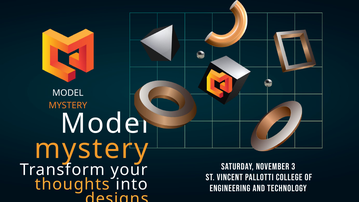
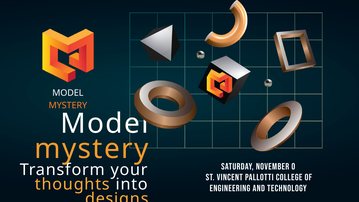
3: 3 -> 0 (293, 166)
